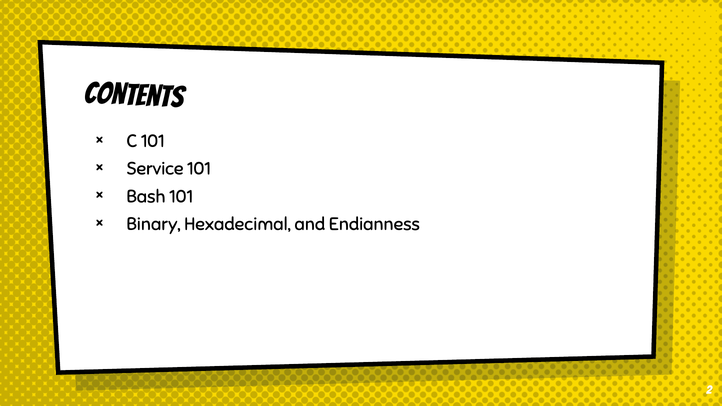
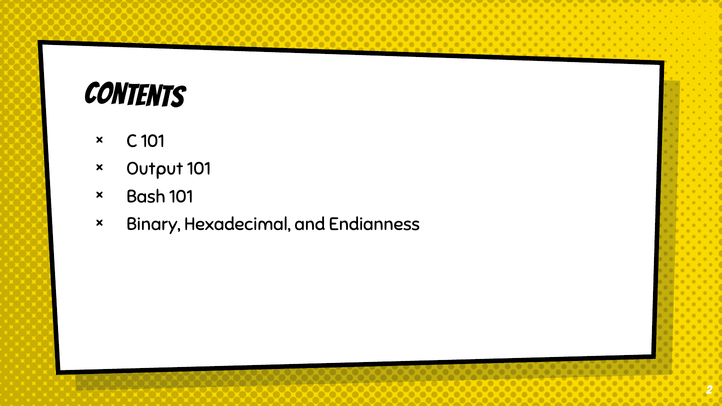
Service: Service -> Output (155, 169)
